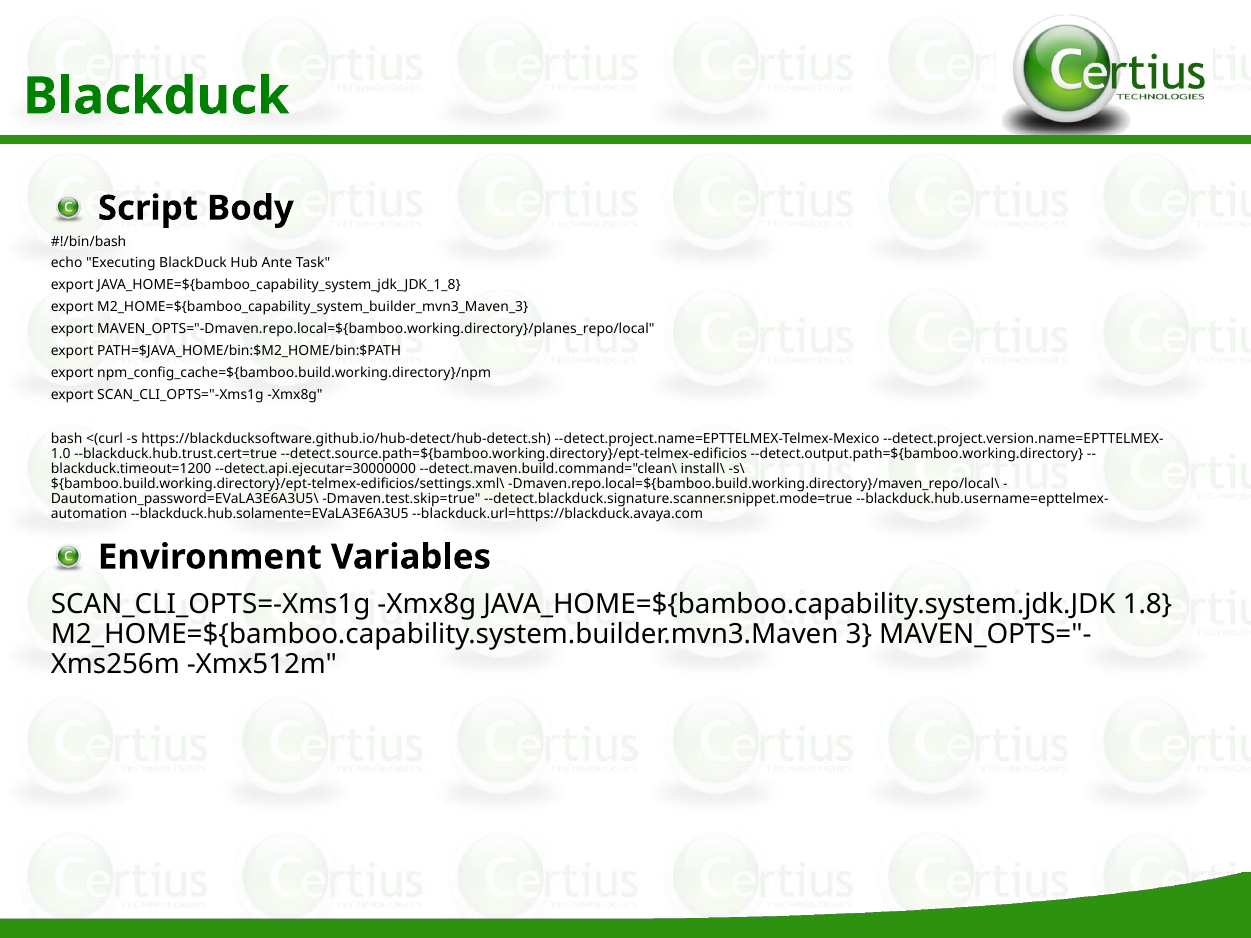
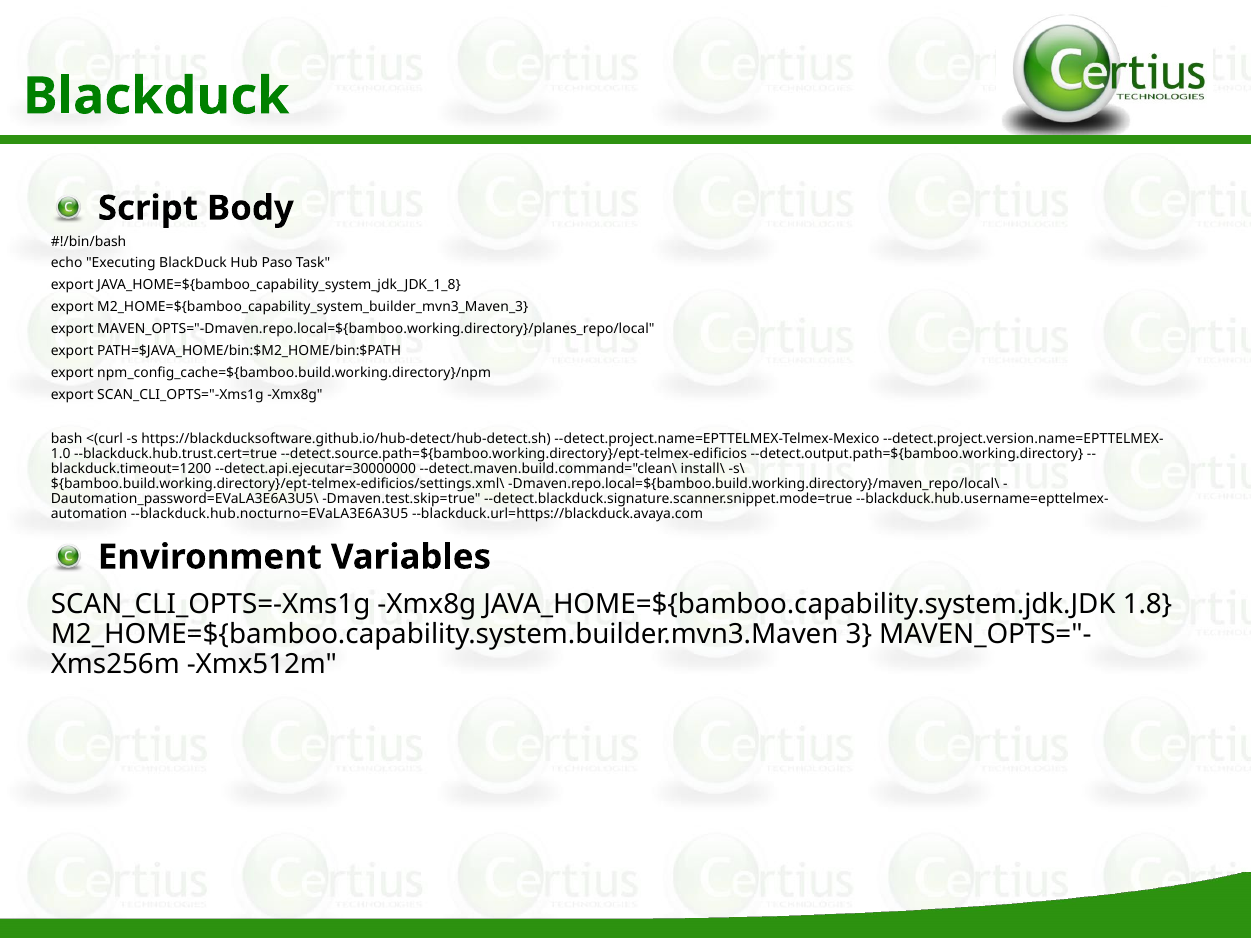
Ante: Ante -> Paso (277, 263)
--blackduck.hub.solamente=EVaLA3E6A3U5: --blackduck.hub.solamente=EVaLA3E6A3U5 -> --blackduck.hub.nocturno=EVaLA3E6A3U5 (270, 514)
